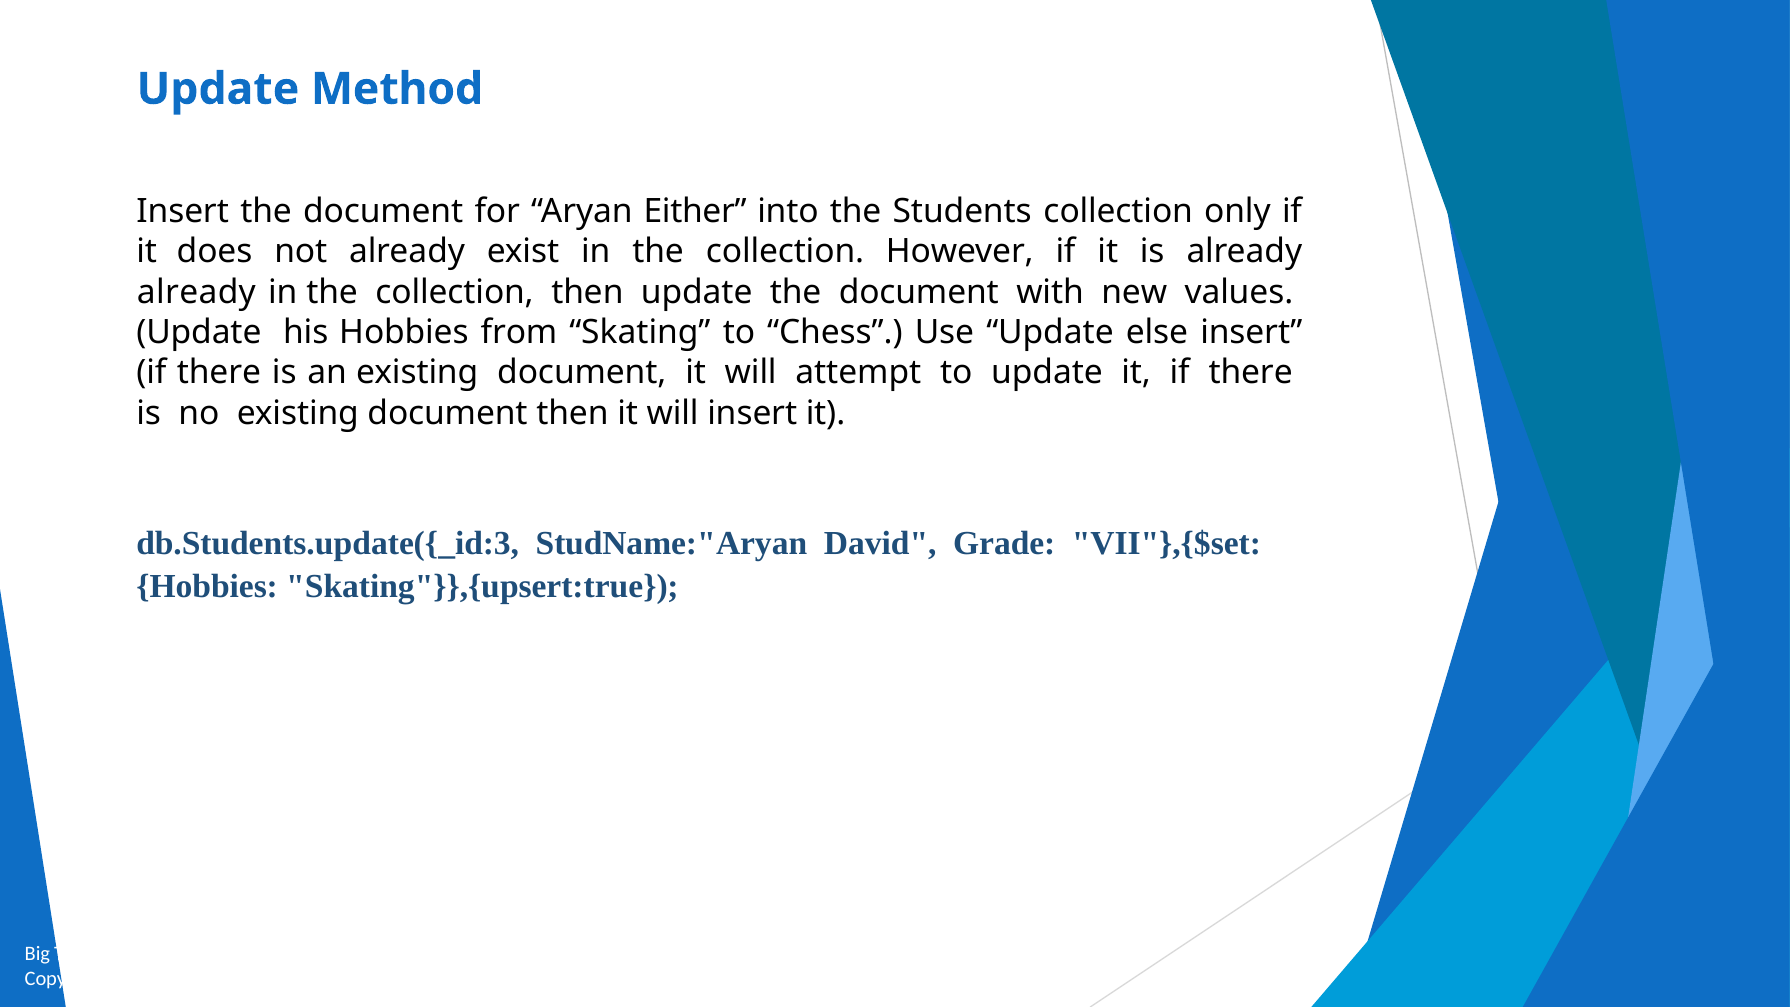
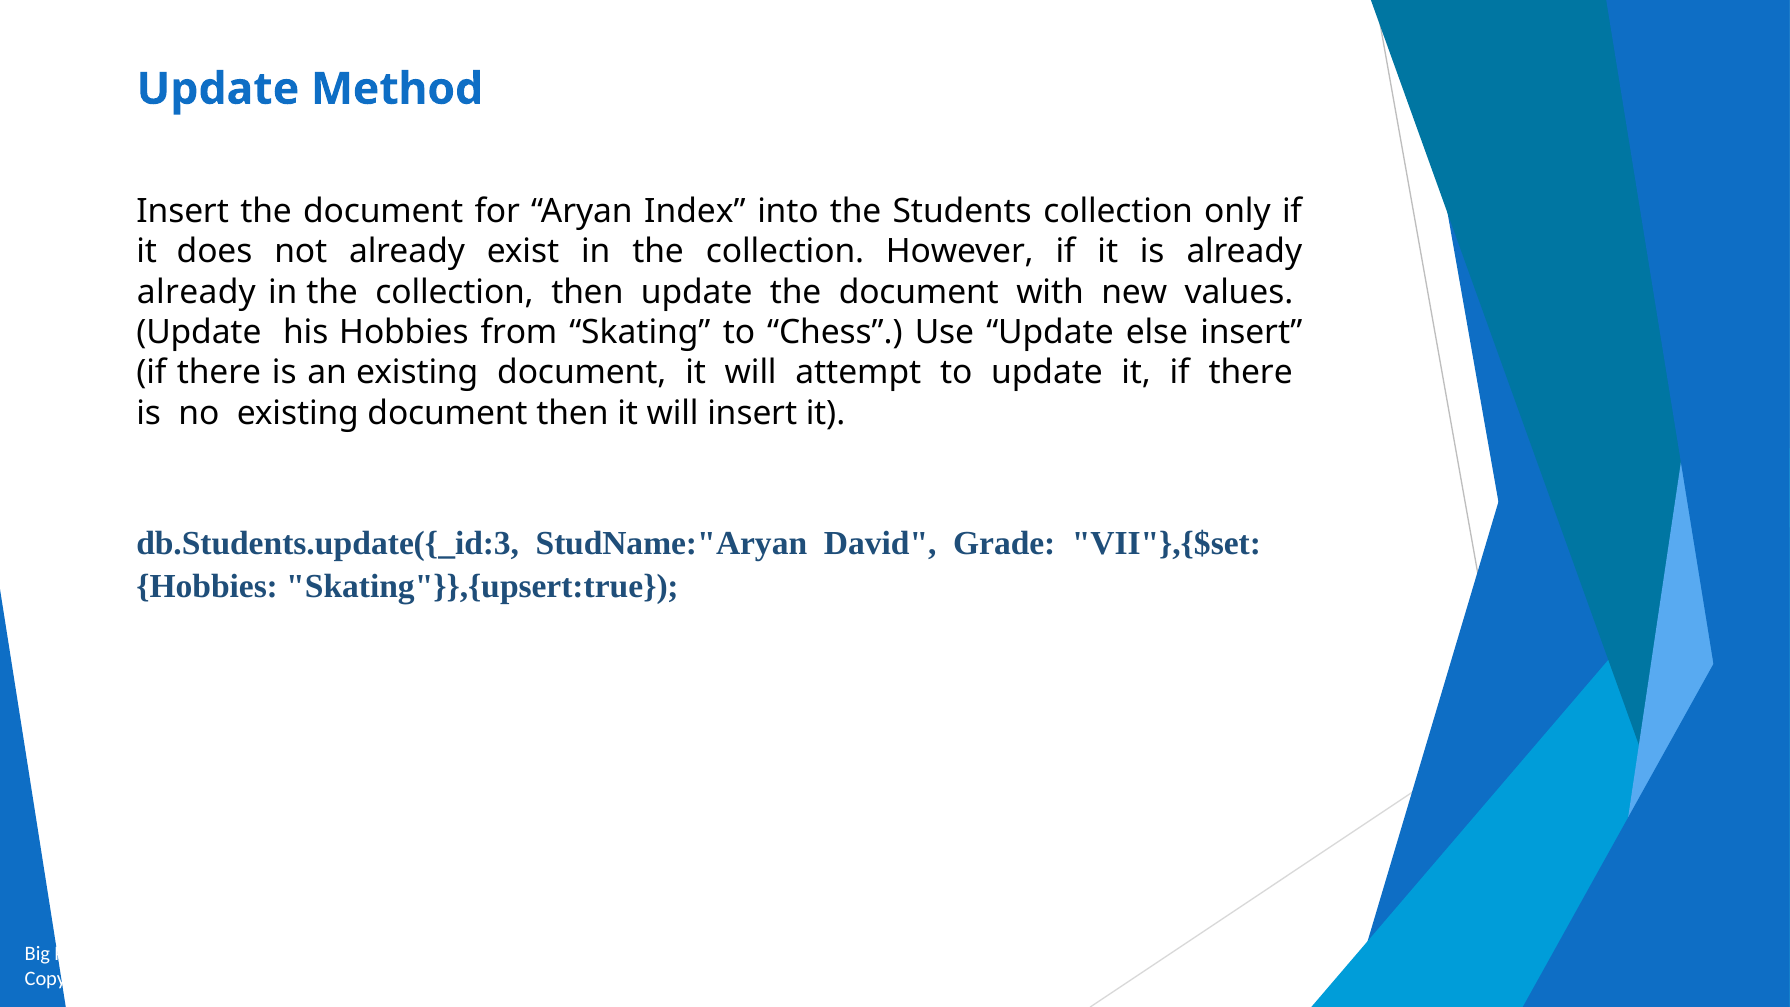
Either: Either -> Index (695, 212)
Type: Type -> Prior (74, 954)
